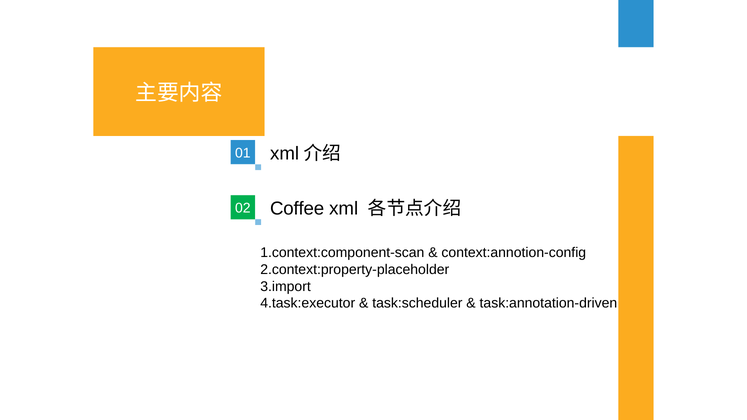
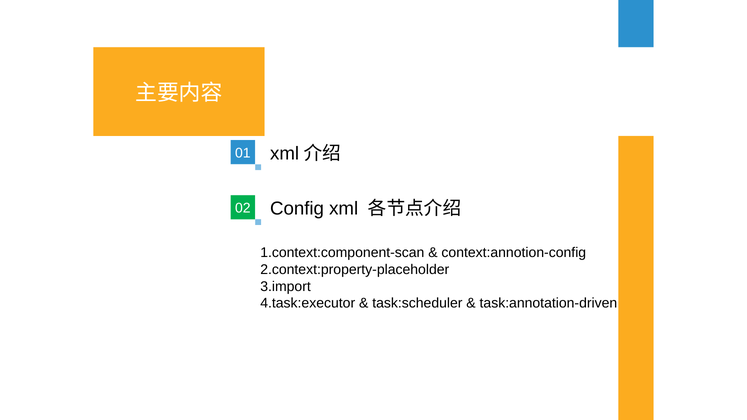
Coffee: Coffee -> Config (297, 209)
